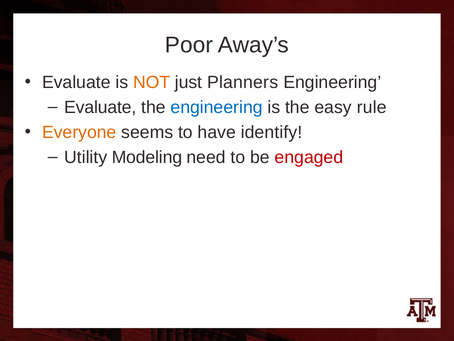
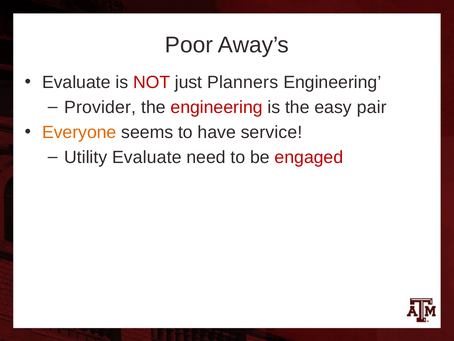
NOT colour: orange -> red (152, 82)
Evaluate: Evaluate -> Provider (100, 107)
engineering colour: blue -> red (217, 107)
rule: rule -> pair (372, 107)
identify: identify -> service (272, 132)
Utility Modeling: Modeling -> Evaluate (147, 157)
